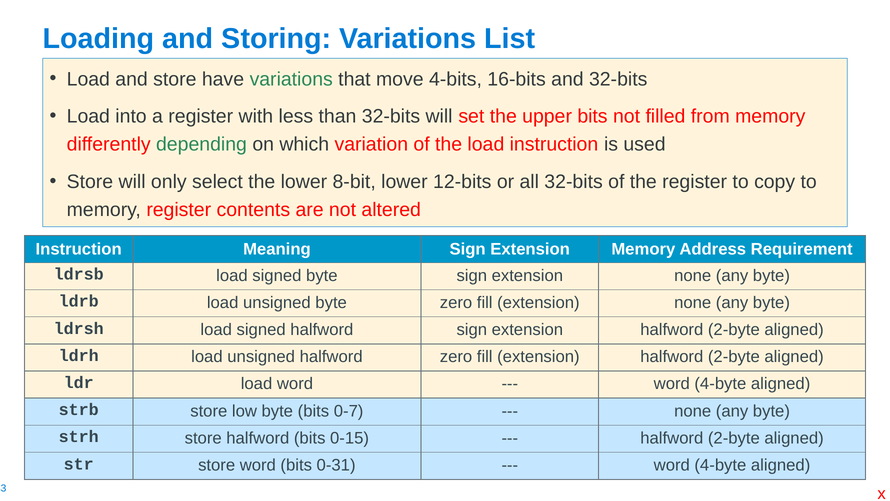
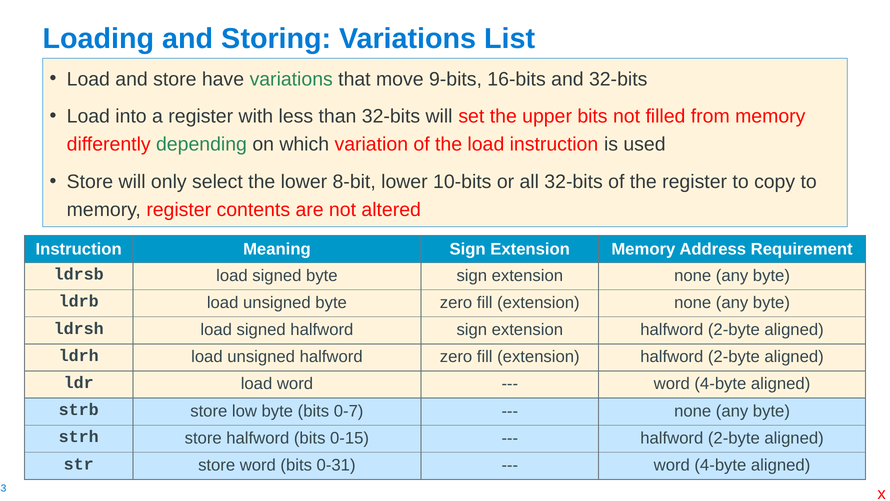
4-bits: 4-bits -> 9-bits (455, 79)
12-bits: 12-bits -> 10-bits (462, 182)
